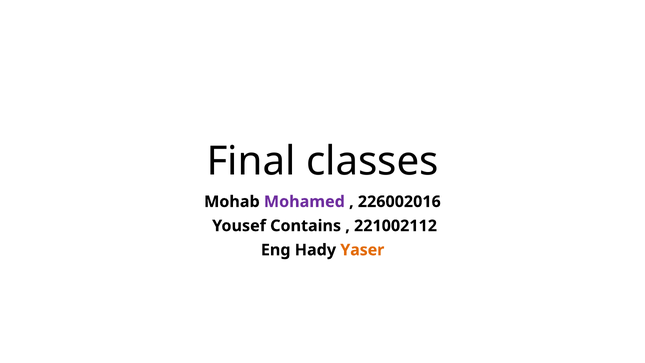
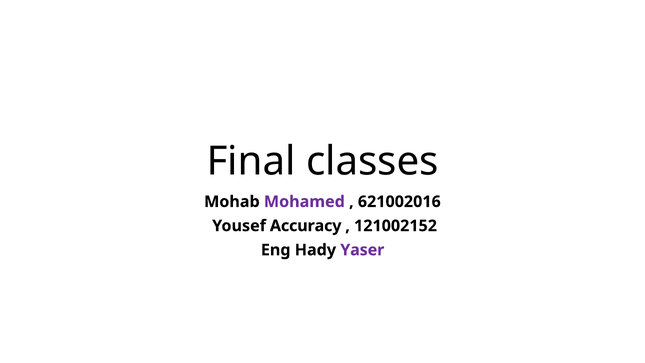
226002016: 226002016 -> 621002016 (399, 202)
Contains: Contains -> Accuracy (306, 226)
221002112: 221002112 -> 121002152 (396, 226)
Yaser colour: orange -> purple (362, 250)
